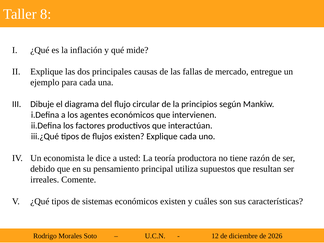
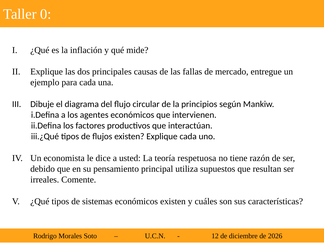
8: 8 -> 0 (46, 14)
productora: productora -> respetuosa (197, 158)
